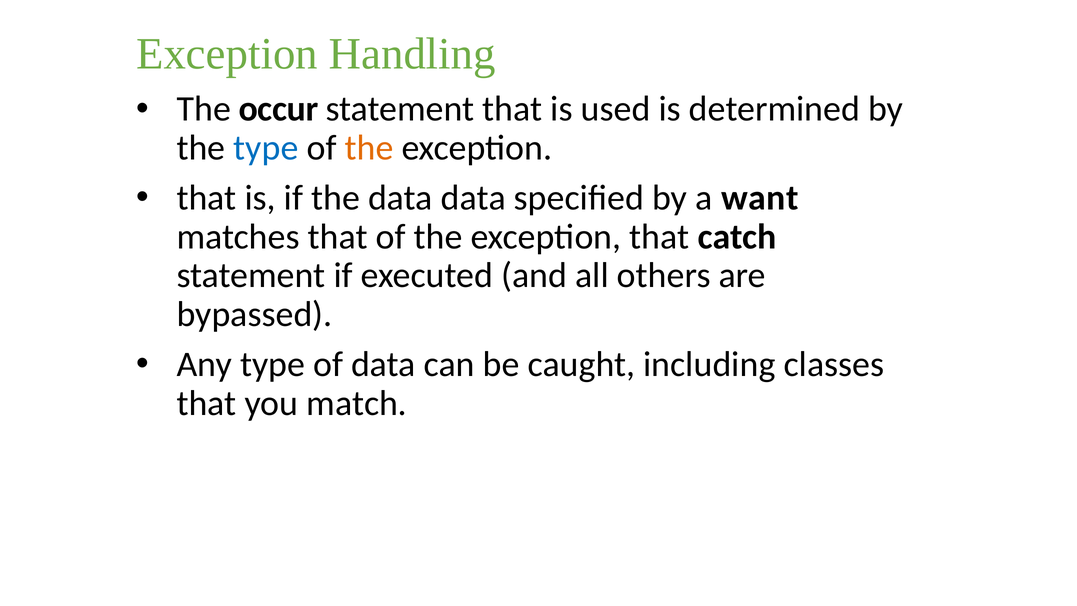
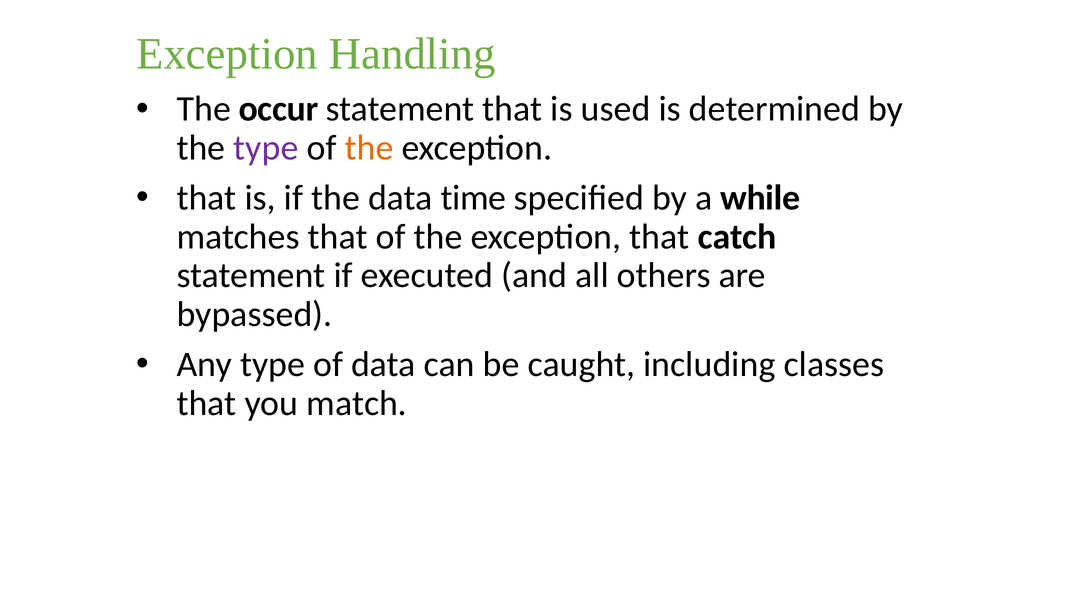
type colour: blue -> purple (266, 148)
data data: data -> time (473, 198)
want: want -> while (760, 198)
